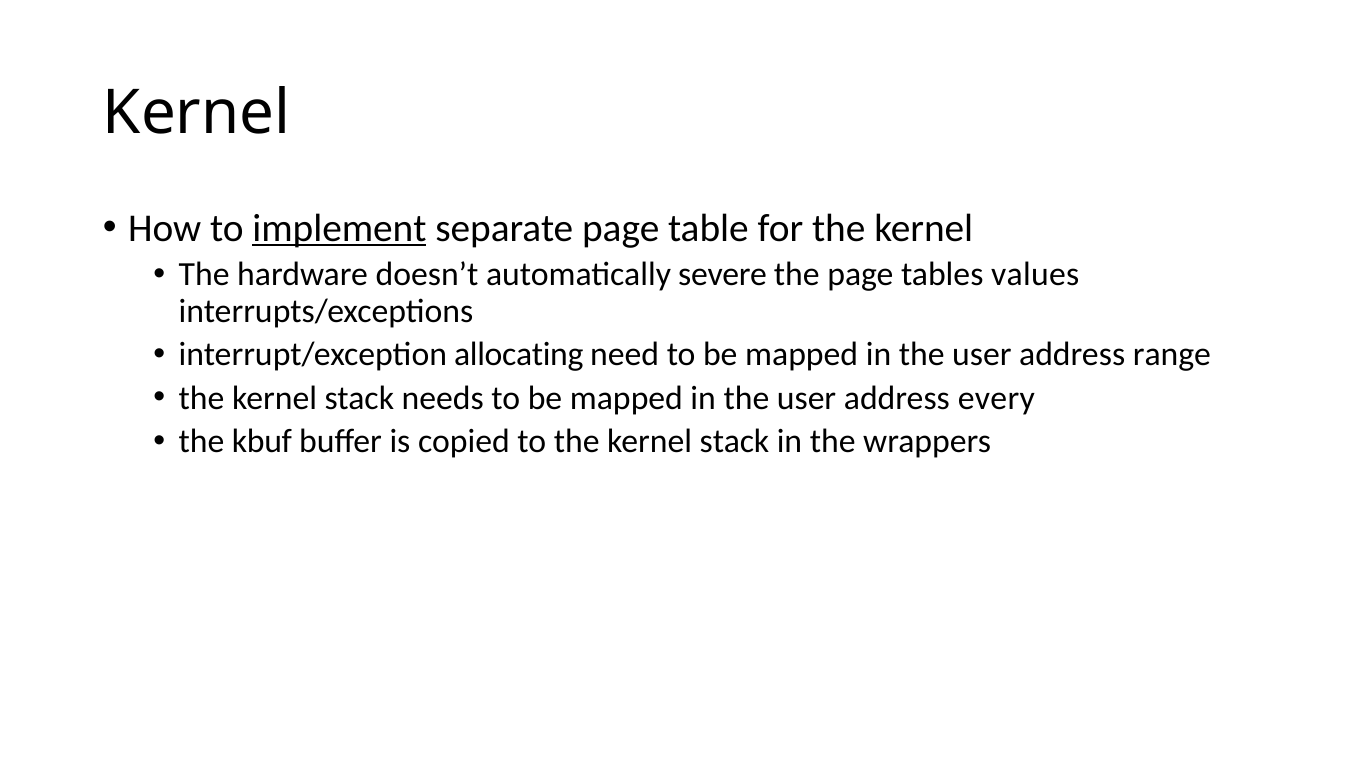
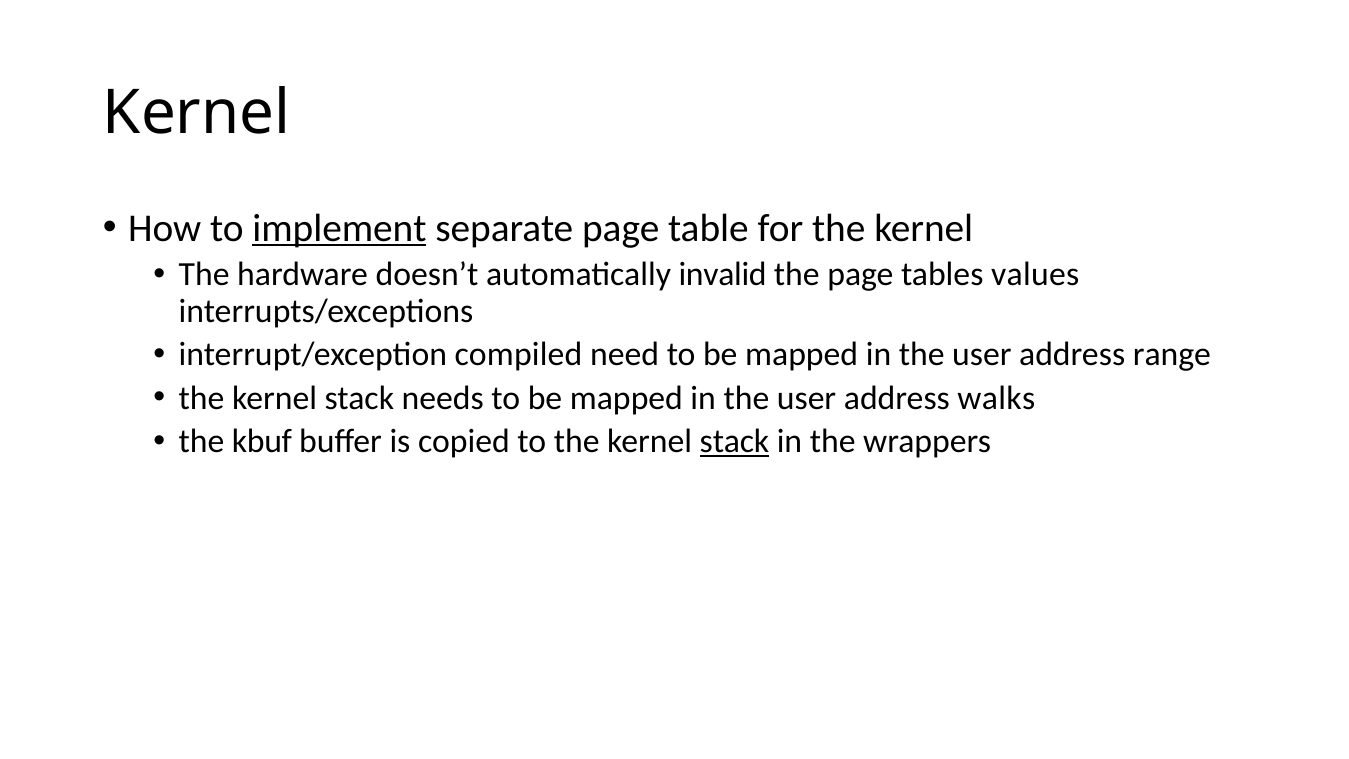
severe: severe -> invalid (723, 275)
allocating: allocating -> compiled (518, 354)
every: every -> walks (996, 398)
stack underline: none -> present (735, 441)
